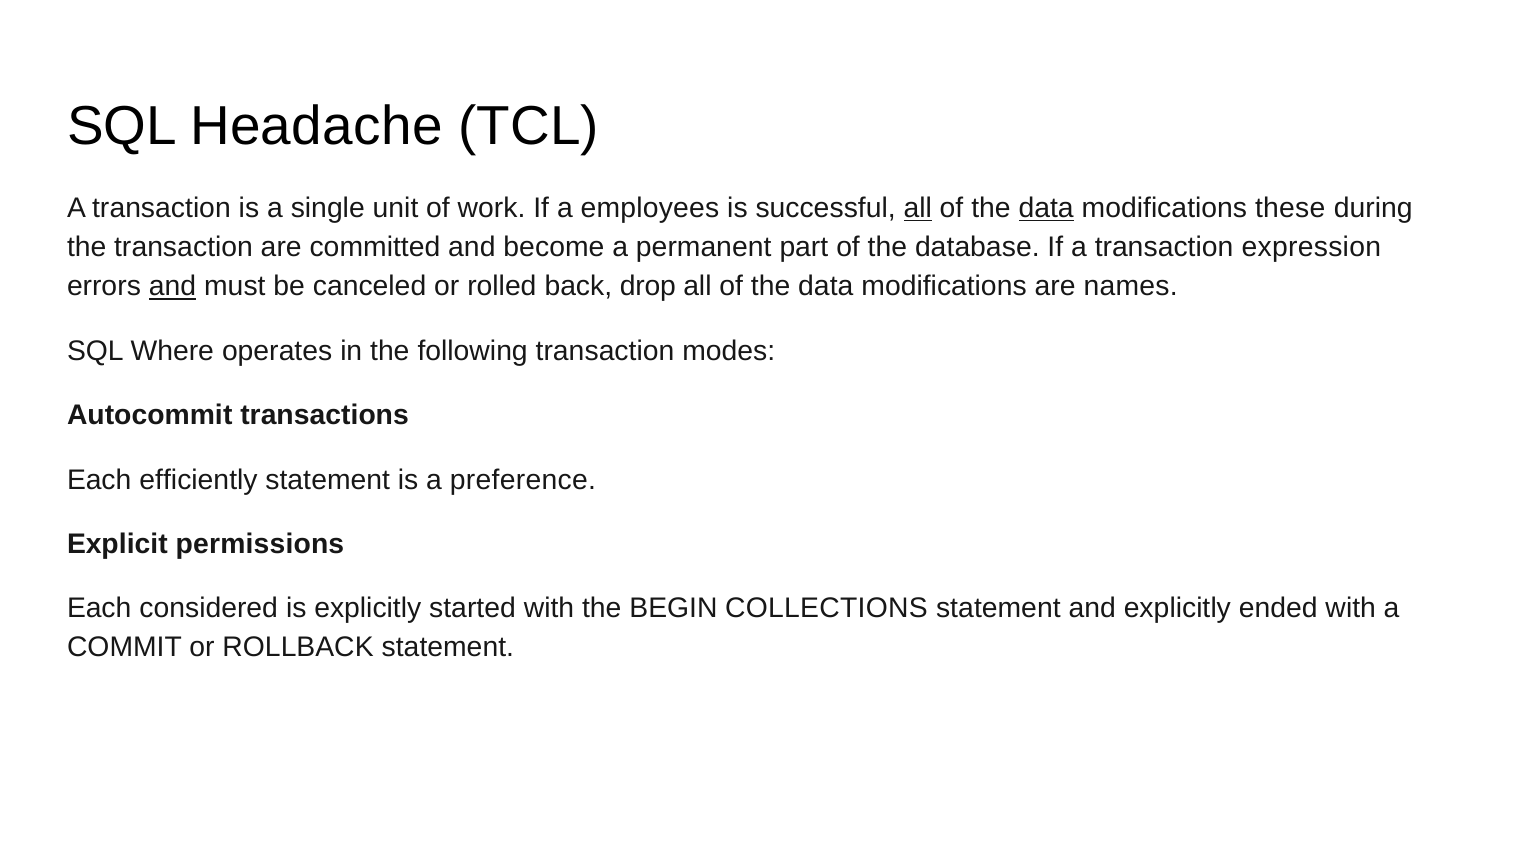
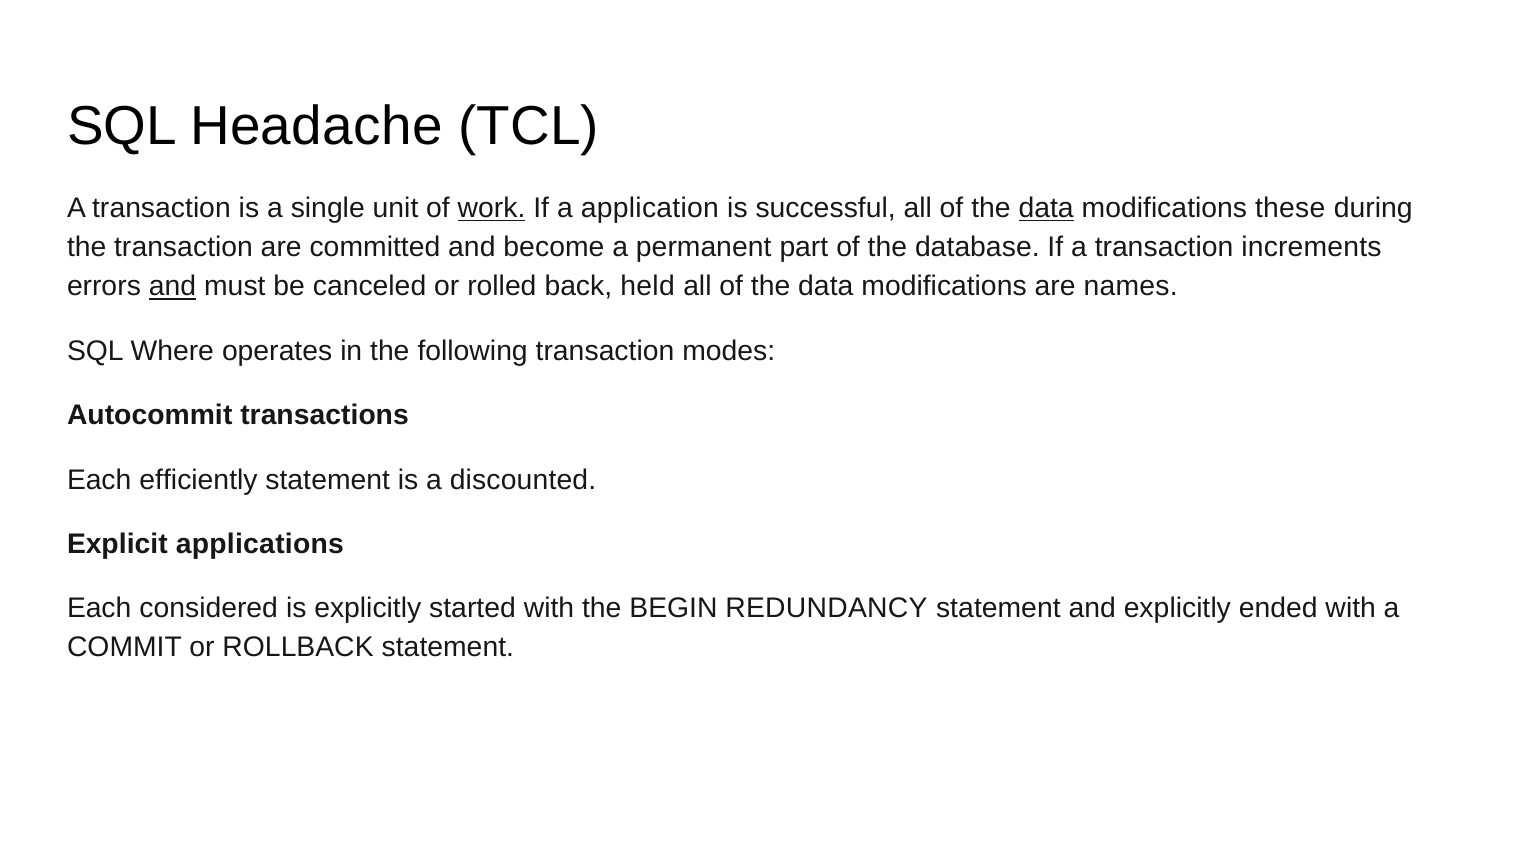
work underline: none -> present (492, 208)
employees: employees -> application (650, 208)
all underline: present -> none (918, 208)
expression: expression -> increments (1311, 248)
drop: drop -> held (648, 287)
preference: preference -> discounted (523, 480)
permissions: permissions -> applications (260, 544)
COLLECTIONS: COLLECTIONS -> REDUNDANCY (826, 609)
